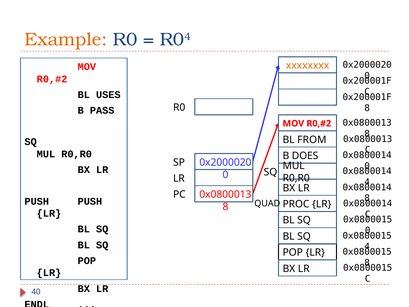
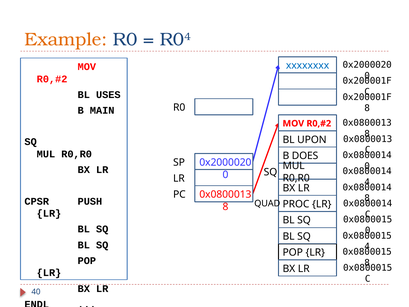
xxxxxxxx colour: orange -> blue (308, 65)
PASS: PASS -> MAIN (102, 110)
FROM: FROM -> UPON (312, 140)
PUSH: PUSH -> CPSR (37, 201)
